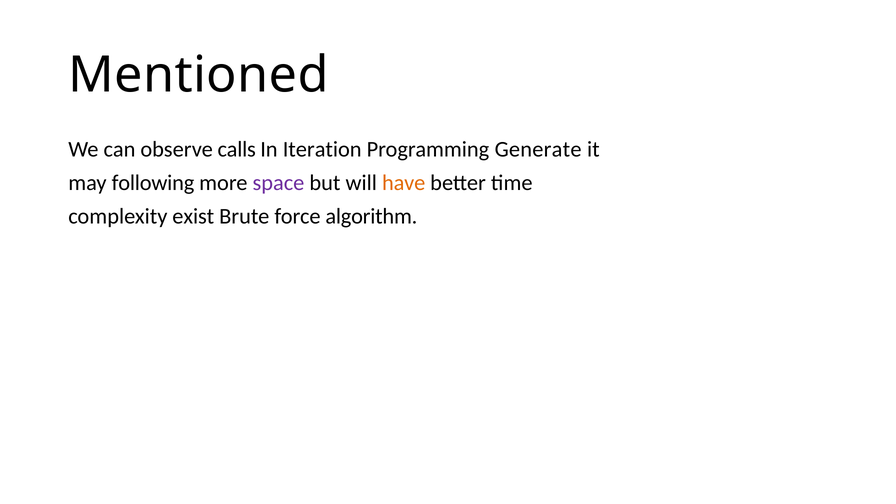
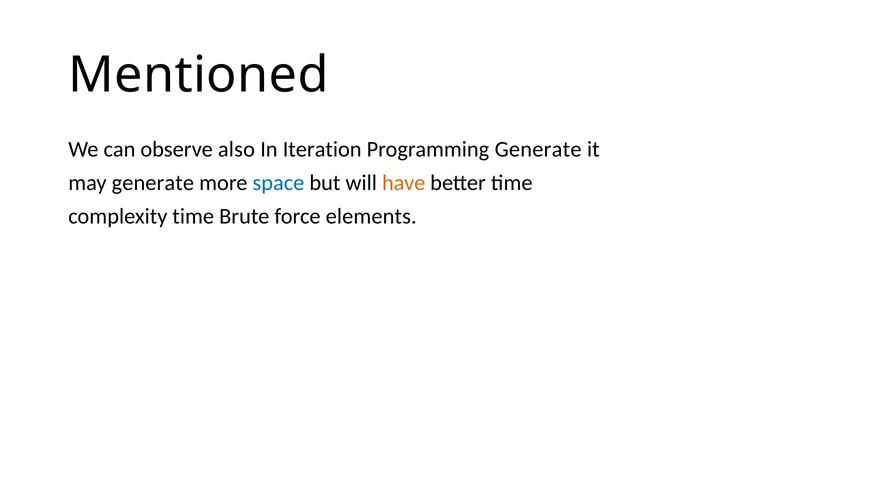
calls: calls -> also (236, 149)
may following: following -> generate (153, 183)
space colour: purple -> blue (278, 183)
complexity exist: exist -> time (193, 217)
algorithm: algorithm -> elements (371, 217)
